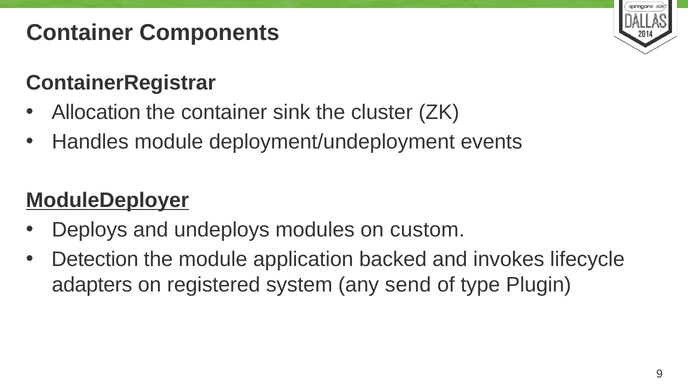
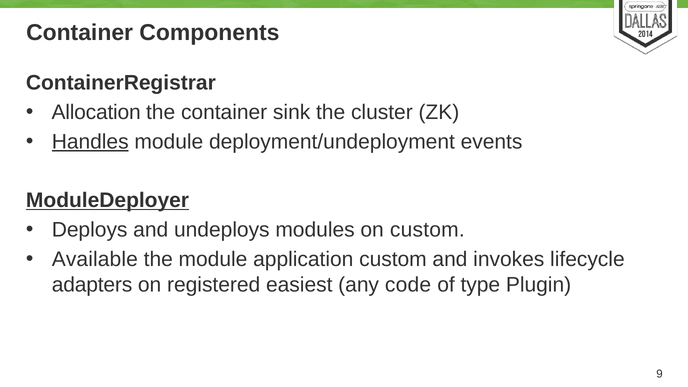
Handles underline: none -> present (90, 142)
Detection: Detection -> Available (95, 259)
application backed: backed -> custom (393, 259)
system: system -> easiest (299, 285)
send: send -> code (408, 285)
